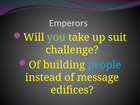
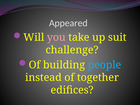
Emperors: Emperors -> Appeared (68, 23)
you colour: light green -> pink (56, 37)
message: message -> together (98, 77)
